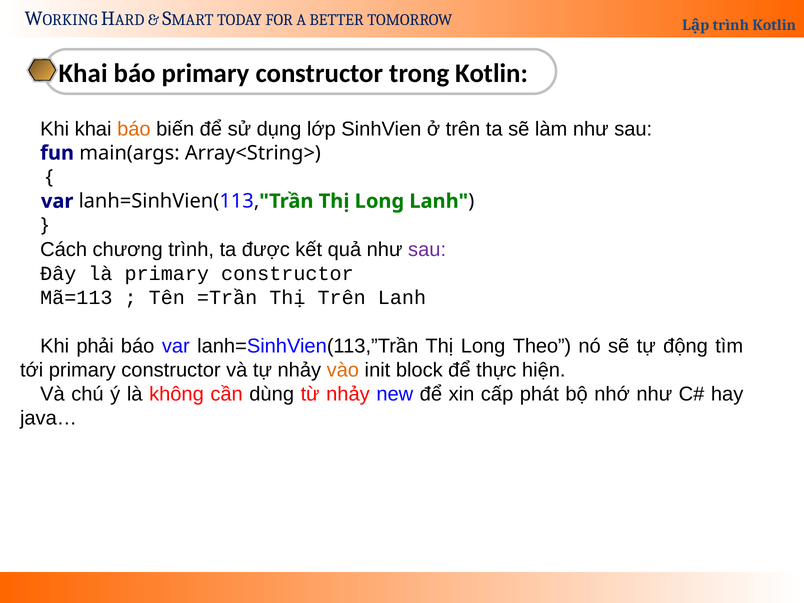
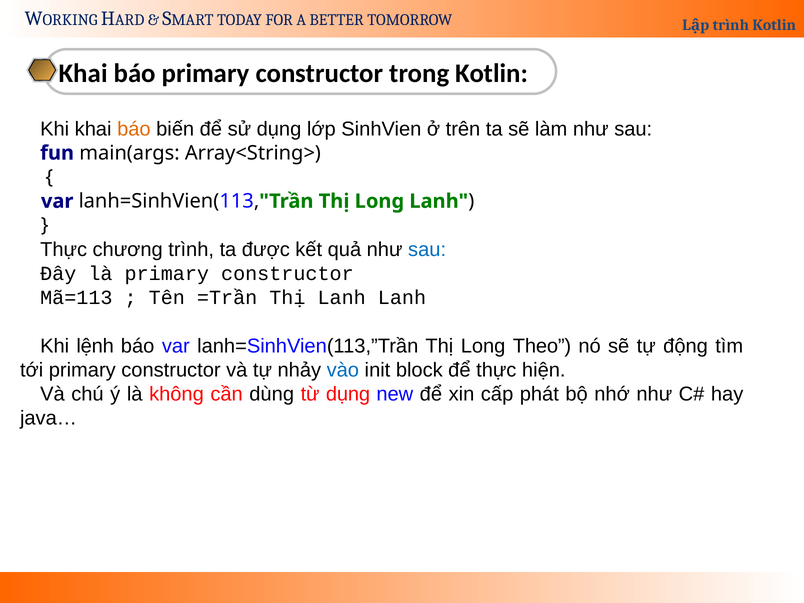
Cách: Cách -> Thực (64, 249)
sau colour: purple -> blue (427, 249)
Thị Trên: Trên -> Lanh (342, 298)
phải: phải -> lệnh (95, 346)
vào colour: orange -> blue (343, 370)
từ nhảy: nhảy -> dụng (348, 394)
